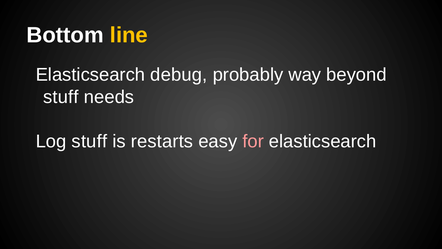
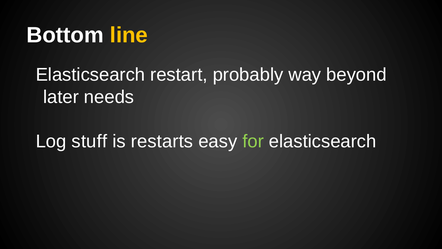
debug: debug -> restart (179, 75)
stuff: stuff -> later (61, 97)
for colour: pink -> light green (253, 141)
